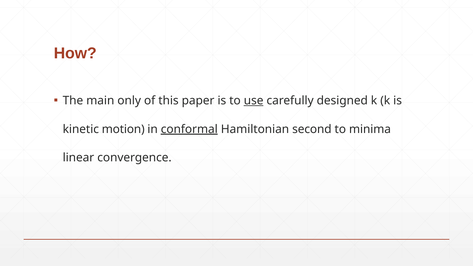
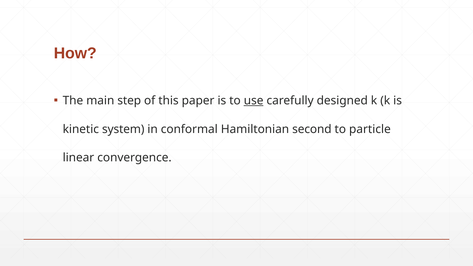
only: only -> step (129, 101)
motion: motion -> system (123, 129)
conformal underline: present -> none (189, 129)
minima: minima -> particle (370, 129)
